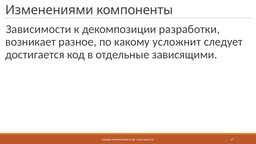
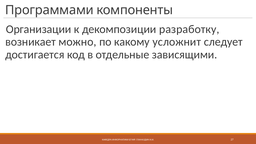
Изменениями: Изменениями -> Программами (49, 10)
Зависимости: Зависимости -> Организации (39, 29)
разработки: разработки -> разработку (189, 29)
разное: разное -> можно (77, 42)
